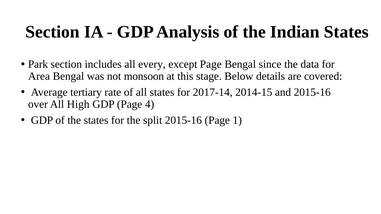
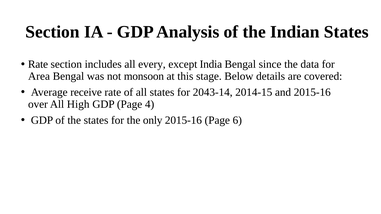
Park: Park -> Rate (38, 64)
except Page: Page -> India (211, 64)
tertiary: tertiary -> receive (86, 92)
2017-14: 2017-14 -> 2043-14 (213, 92)
split: split -> only (153, 120)
1: 1 -> 6 (237, 120)
